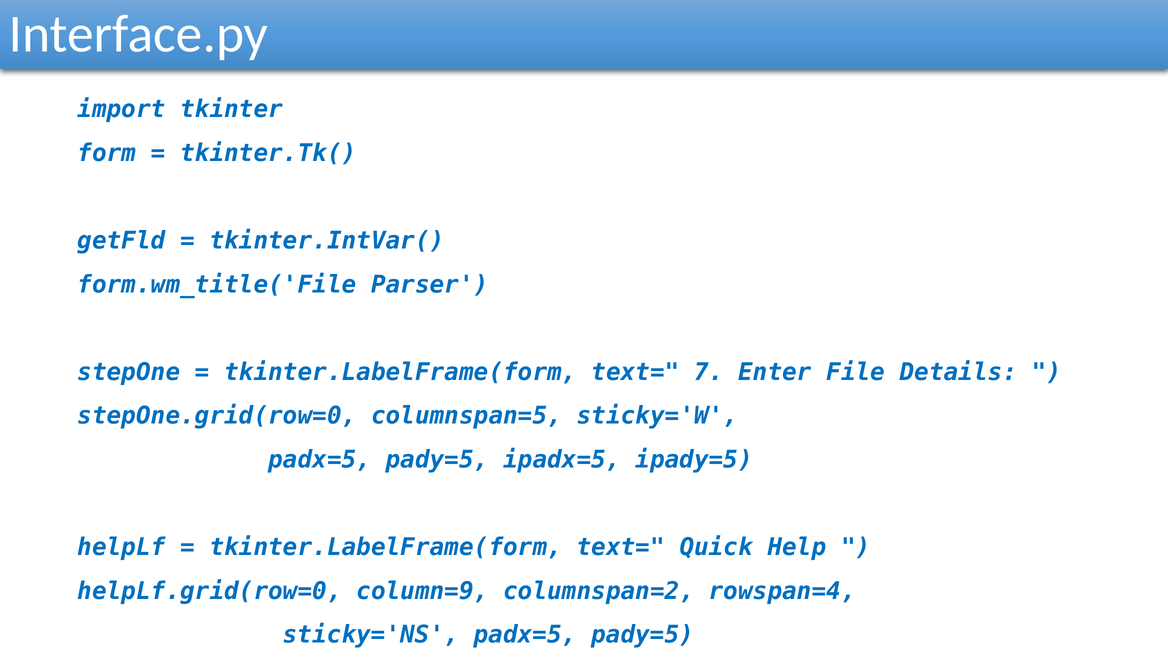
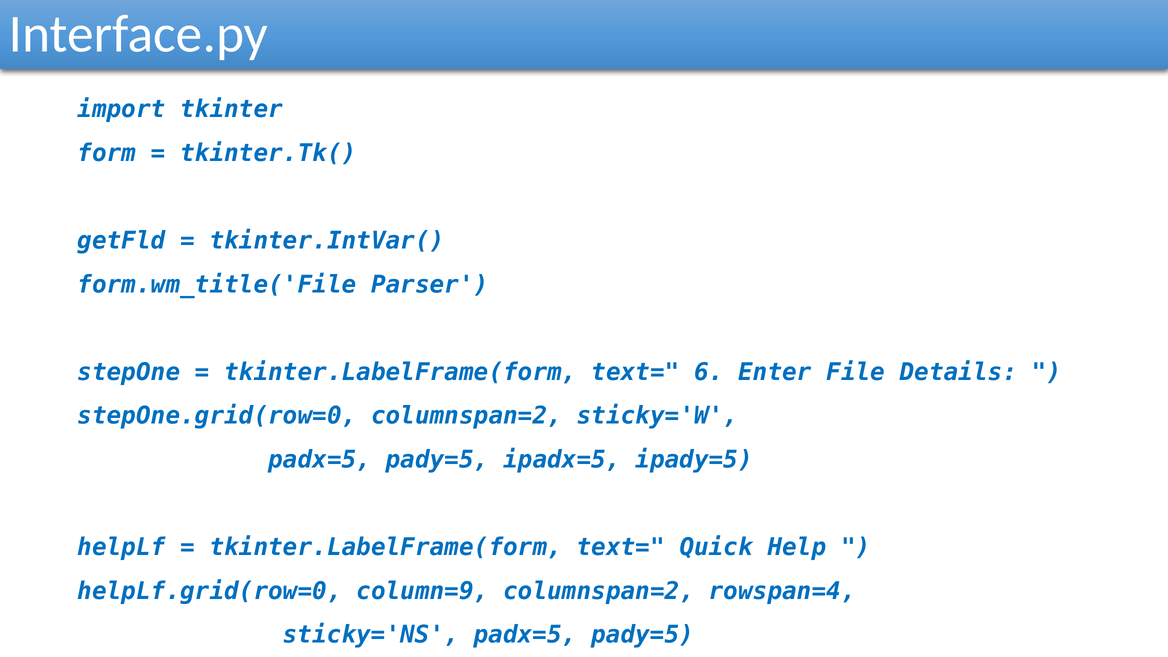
7: 7 -> 6 (709, 372)
stepOne.grid(row=0 columnspan=5: columnspan=5 -> columnspan=2 (467, 416)
